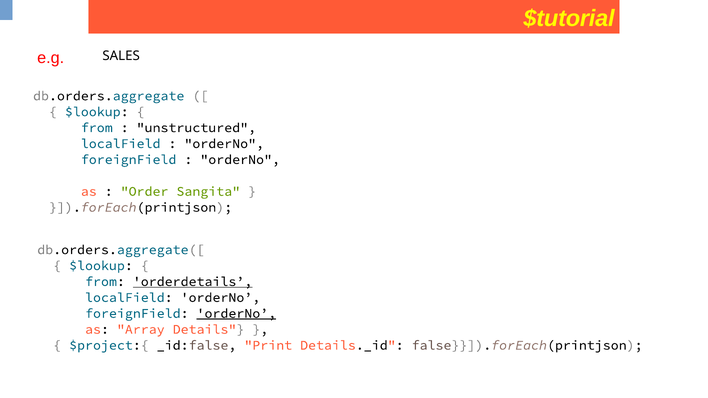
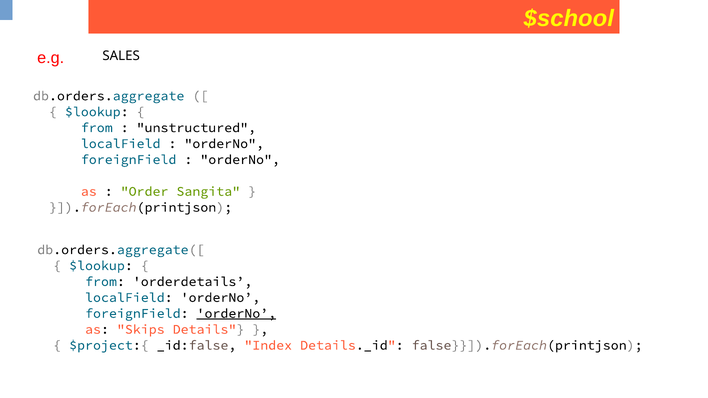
$tutorial: $tutorial -> $school (569, 18)
orderdetails underline: present -> none (193, 282)
Array: Array -> Skips (141, 330)
Print: Print -> Index (268, 345)
